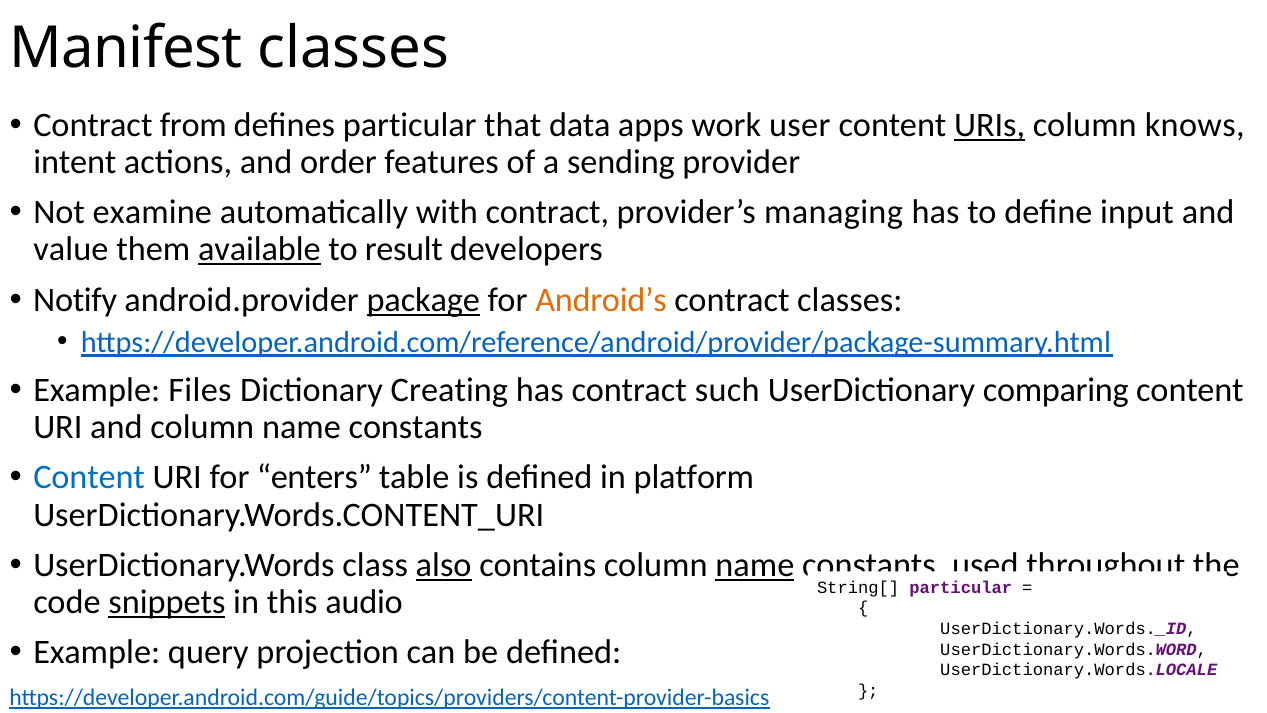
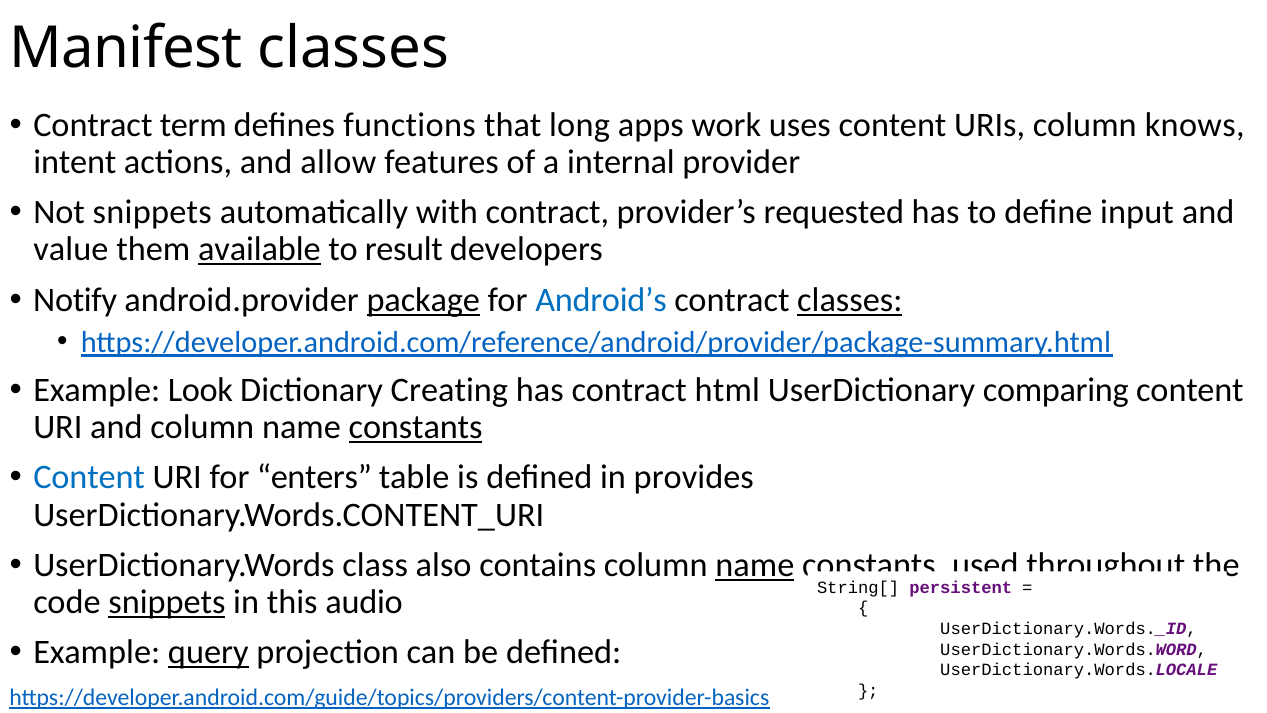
from: from -> term (193, 125)
defines particular: particular -> functions (410, 125)
data: data -> long (580, 125)
user: user -> uses (800, 125)
URIs underline: present -> none (990, 125)
order: order -> allow (338, 162)
sending: sending -> internal (621, 162)
Not examine: examine -> snippets (152, 213)
managing: managing -> requested (834, 213)
Android’s colour: orange -> blue (601, 300)
classes underline: none -> present (850, 300)
Files: Files -> Look (200, 390)
such: such -> html (727, 390)
constants underline: none -> present (416, 427)
platform: platform -> provides (694, 477)
also underline: present -> none (444, 565)
String[ particular: particular -> persistent (961, 587)
query underline: none -> present (208, 652)
